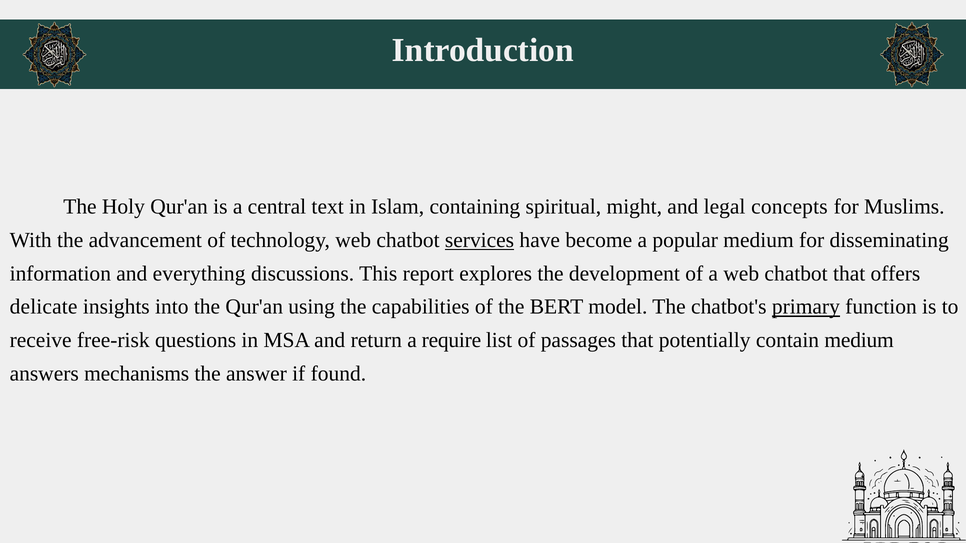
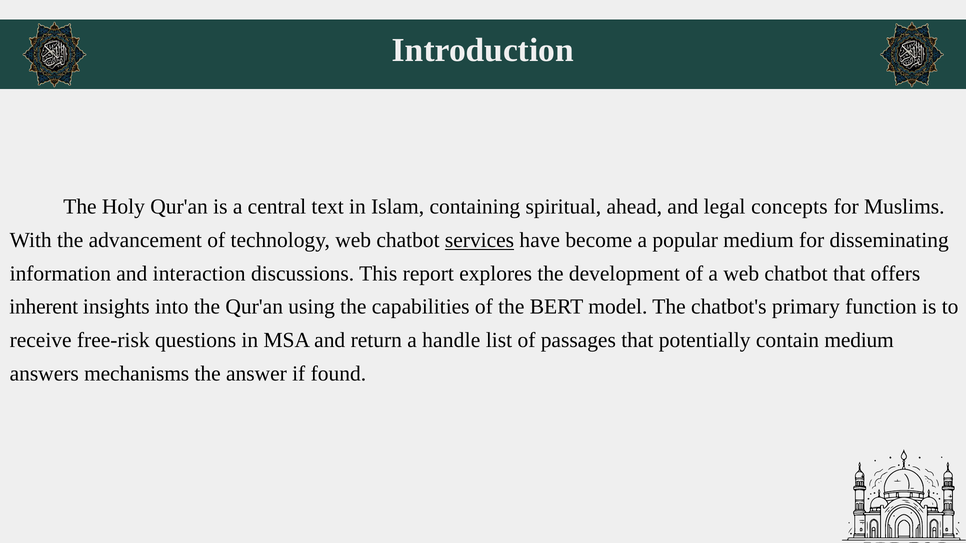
might: might -> ahead (634, 207)
everything: everything -> interaction (199, 274)
delicate: delicate -> inherent (44, 307)
primary underline: present -> none (806, 307)
require: require -> handle (451, 340)
